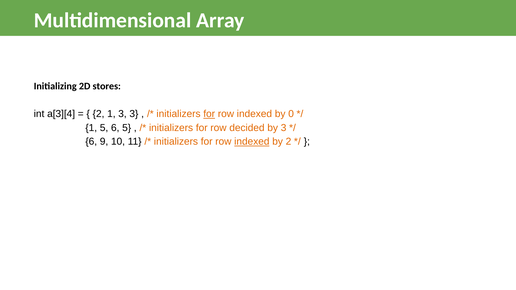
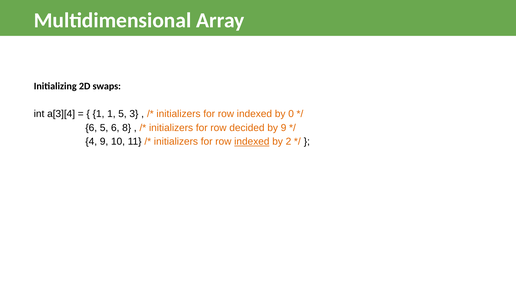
stores: stores -> swaps (107, 86)
2: 2 -> 1 (99, 114)
1 3: 3 -> 5 (123, 114)
for underline: present -> none (209, 114)
1: 1 -> 6 (91, 128)
6 5: 5 -> 8 (127, 128)
by 3: 3 -> 9 (284, 128)
6: 6 -> 4 (91, 142)
